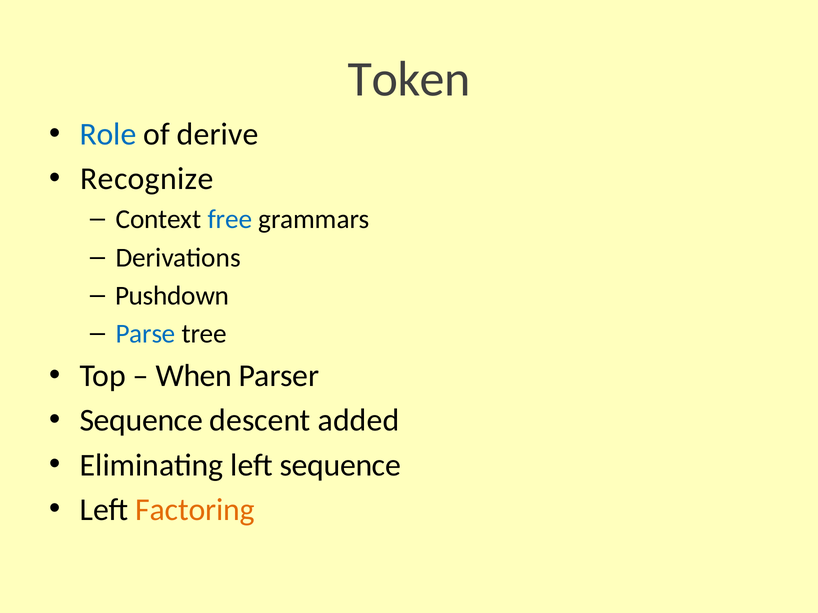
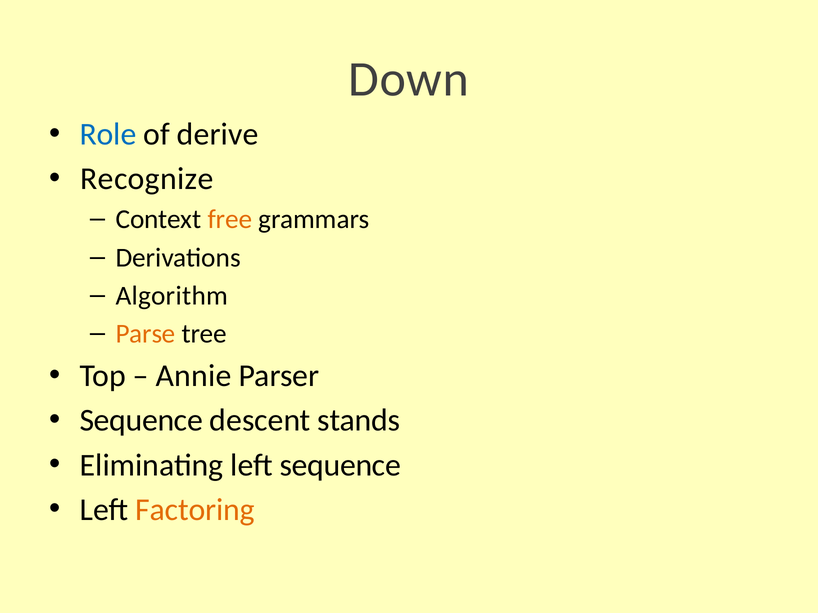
Token: Token -> Down (409, 79)
free colour: blue -> orange (230, 220)
Pushdown: Pushdown -> Algorithm (172, 296)
Parse colour: blue -> orange (146, 334)
When: When -> Annie (194, 376)
added: added -> stands (359, 421)
